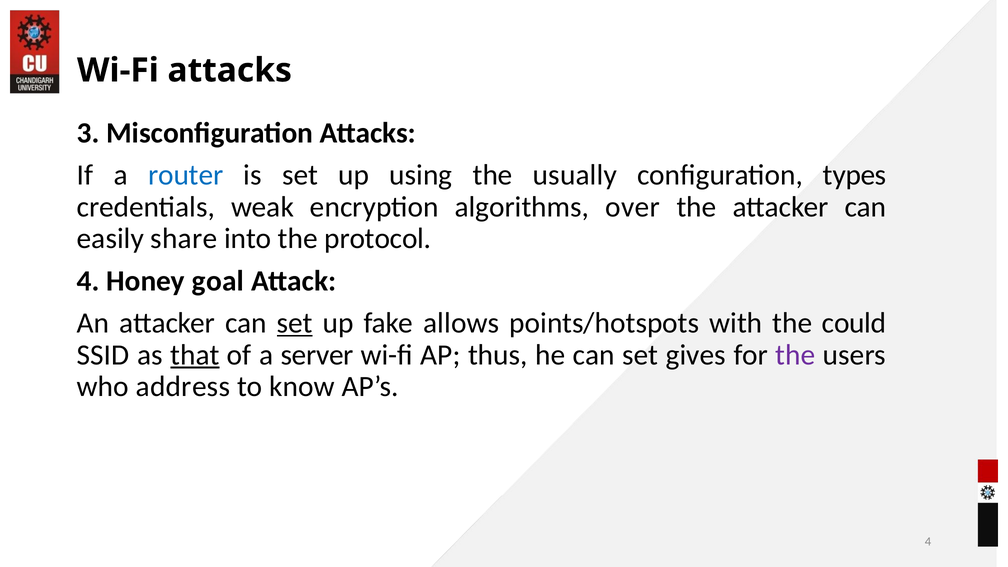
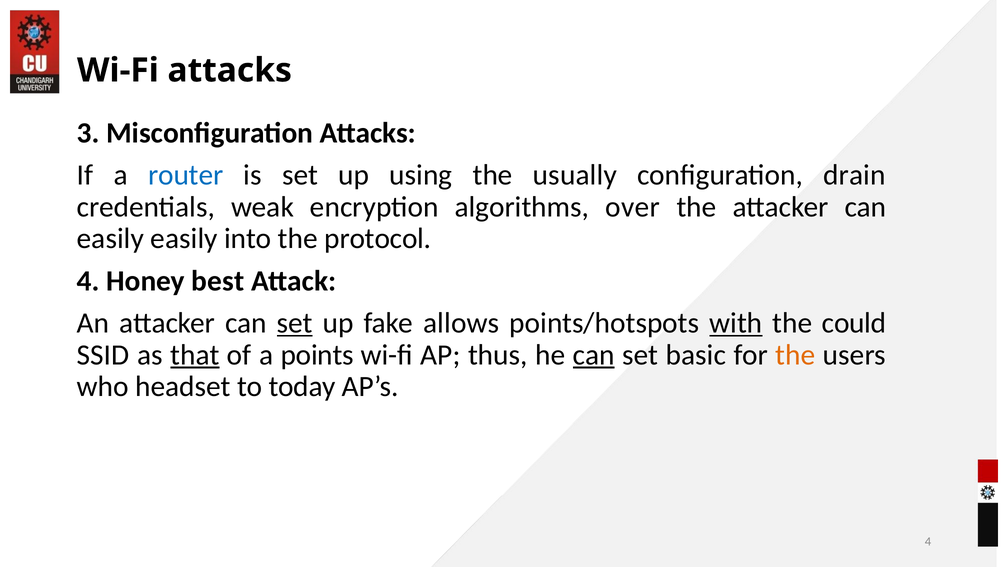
types: types -> drain (855, 175)
easily share: share -> easily (184, 239)
goal: goal -> best (218, 281)
with underline: none -> present (736, 323)
server: server -> points (317, 355)
can underline: none -> present (594, 355)
gives: gives -> basic (696, 355)
the colour: purple -> orange (795, 355)
address: address -> headset (183, 387)
know: know -> today (302, 387)
